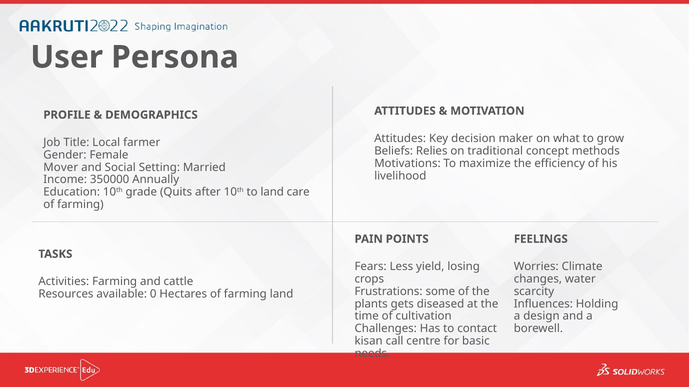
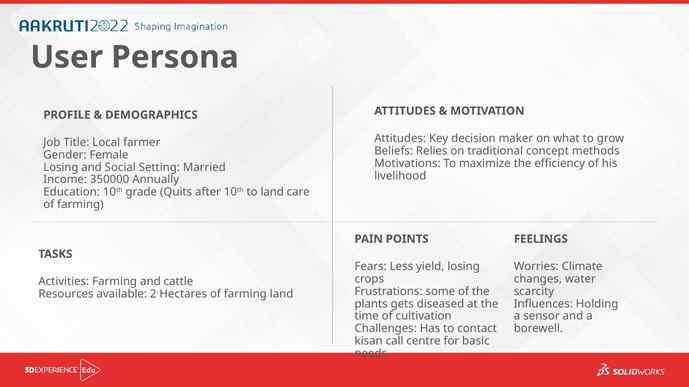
Mover: Mover -> Losing (61, 168)
0: 0 -> 2 (153, 295)
design: design -> sensor (541, 317)
